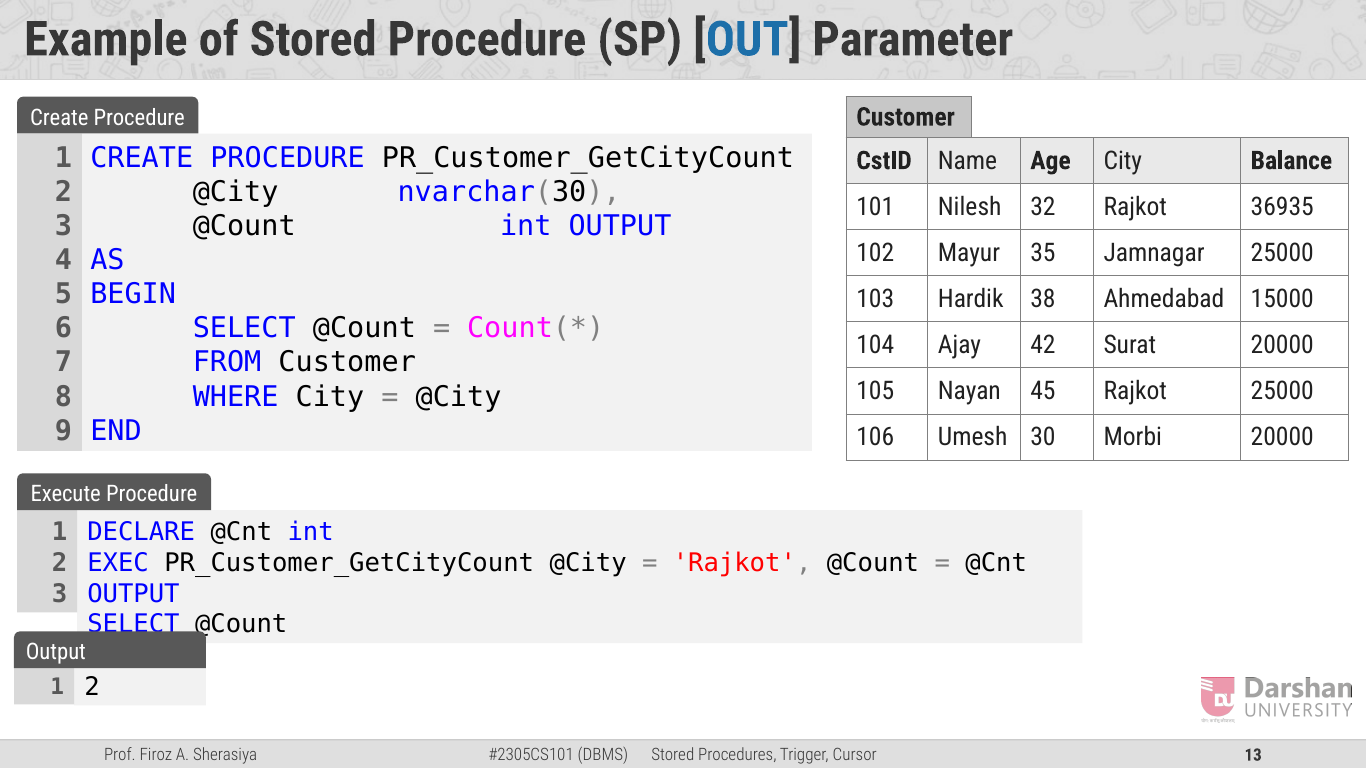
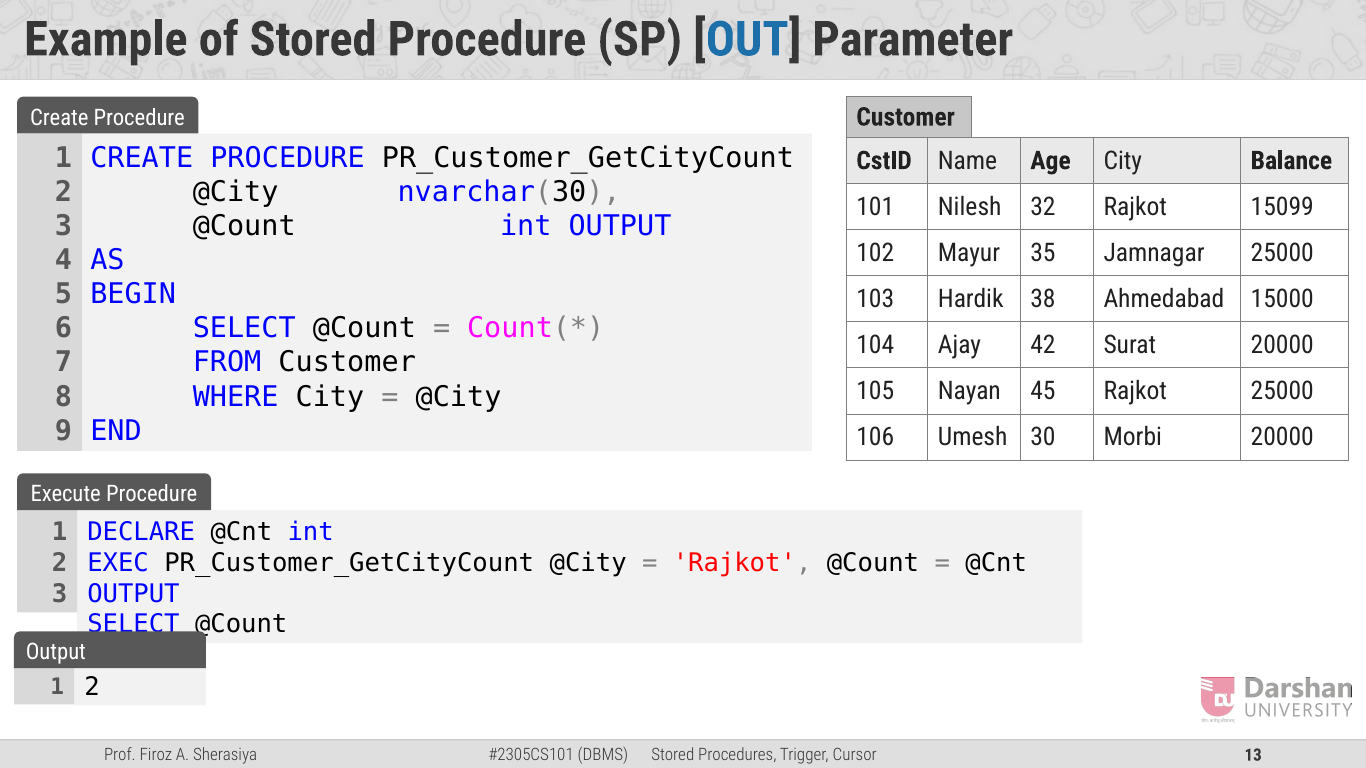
36935: 36935 -> 15099 (1282, 207)
